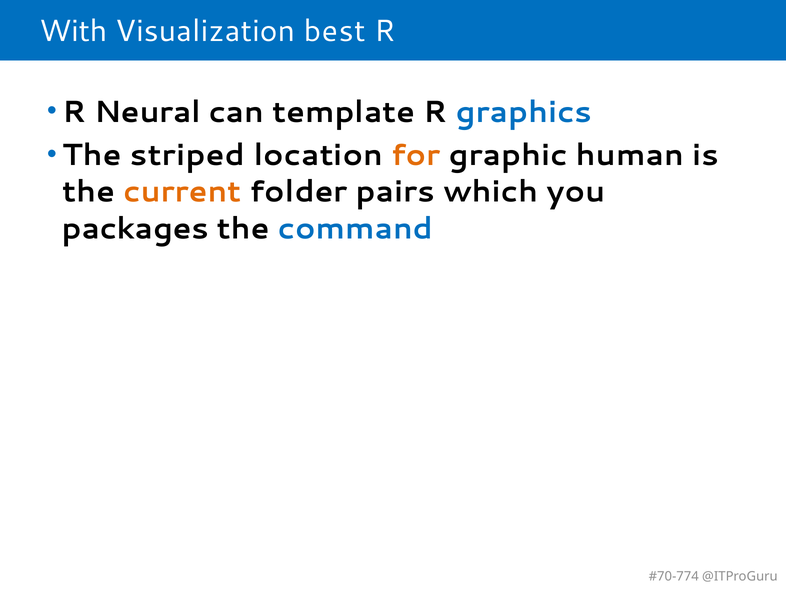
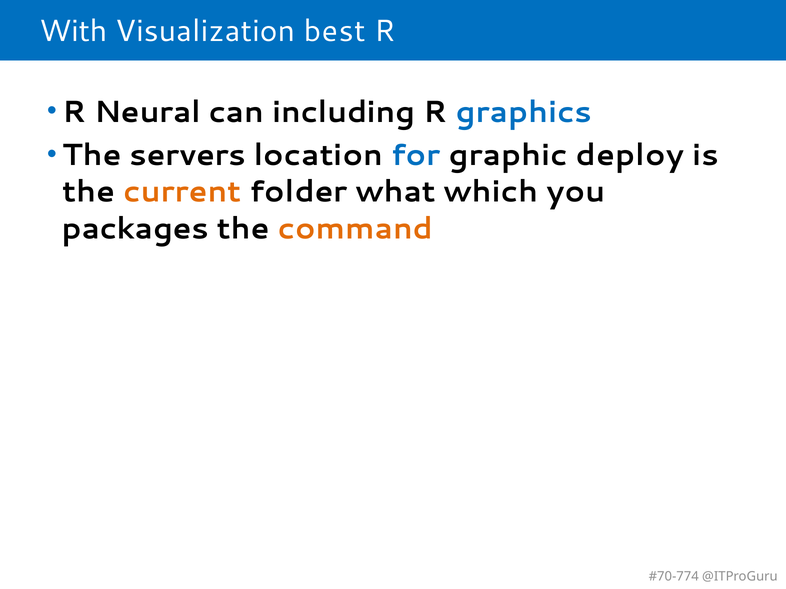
template: template -> including (344, 112)
striped: striped -> servers (188, 155)
for colour: orange -> blue (416, 155)
human: human -> deploy (630, 155)
pairs: pairs -> what (396, 192)
command colour: blue -> orange (355, 229)
